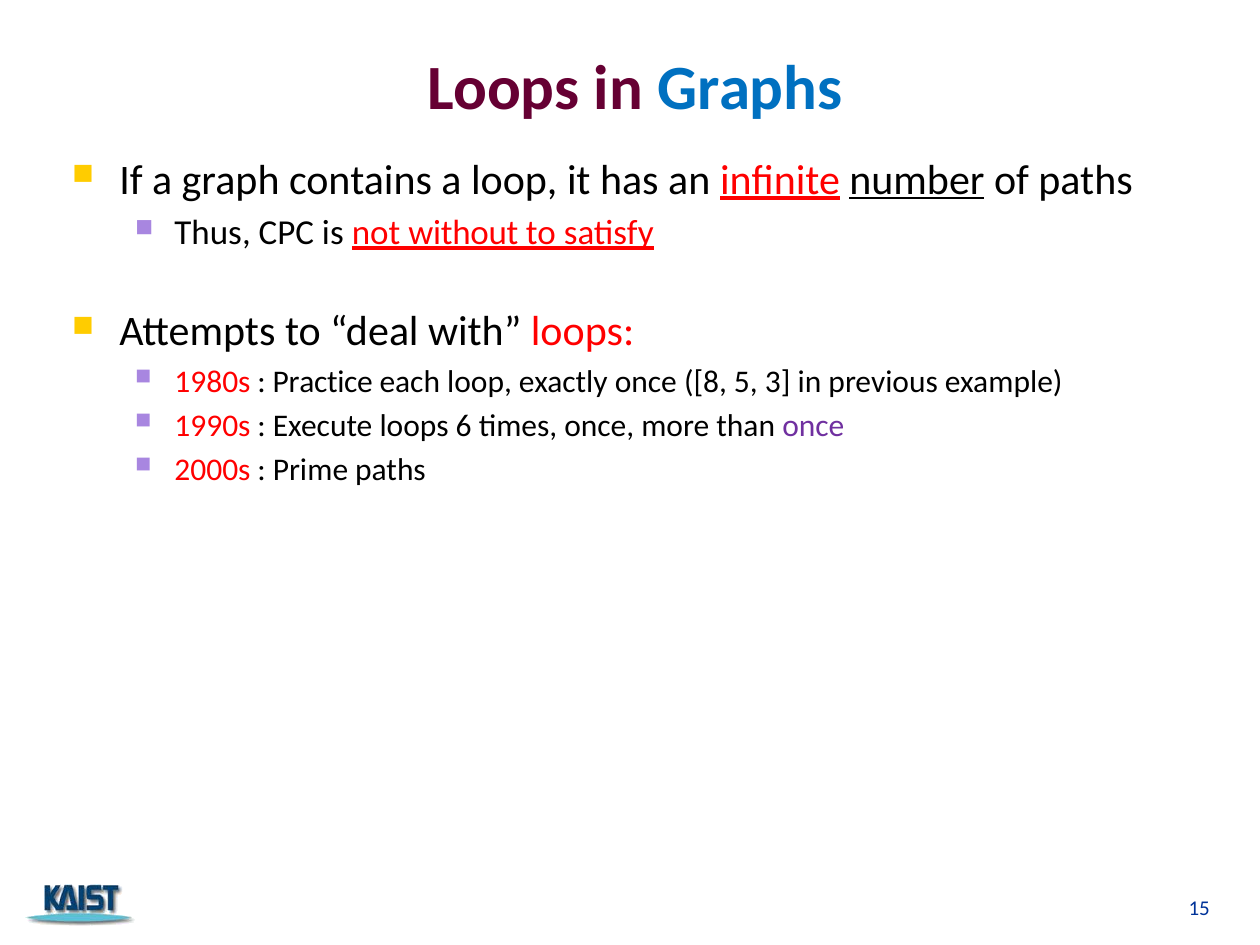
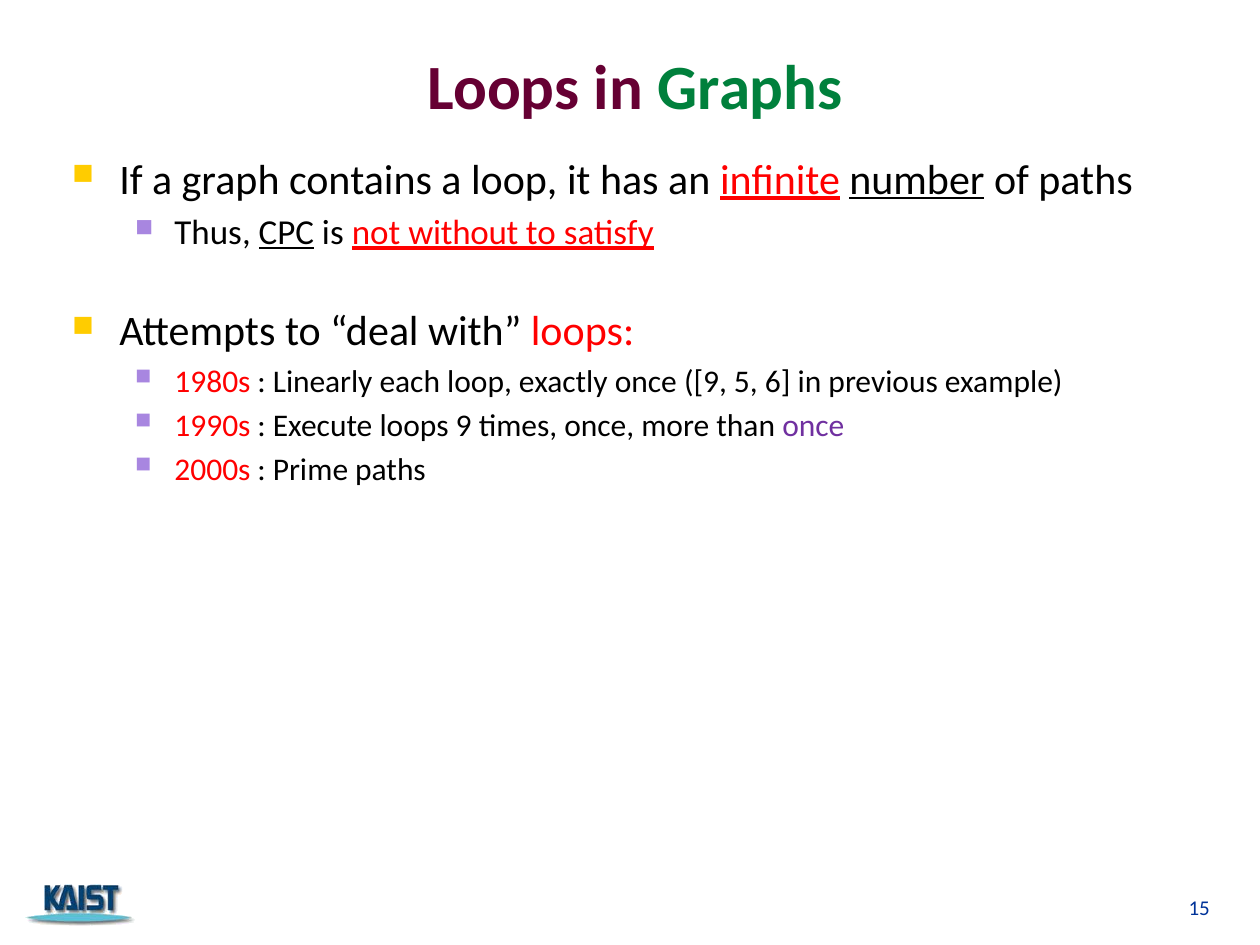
Graphs colour: blue -> green (750, 89)
CPC underline: none -> present (286, 233)
Practice: Practice -> Linearly (323, 382)
once 8: 8 -> 9 (705, 382)
3: 3 -> 6 (778, 382)
loops 6: 6 -> 9 (464, 426)
